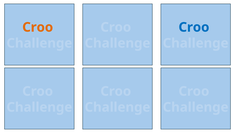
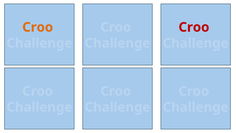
Croo colour: blue -> red (194, 27)
